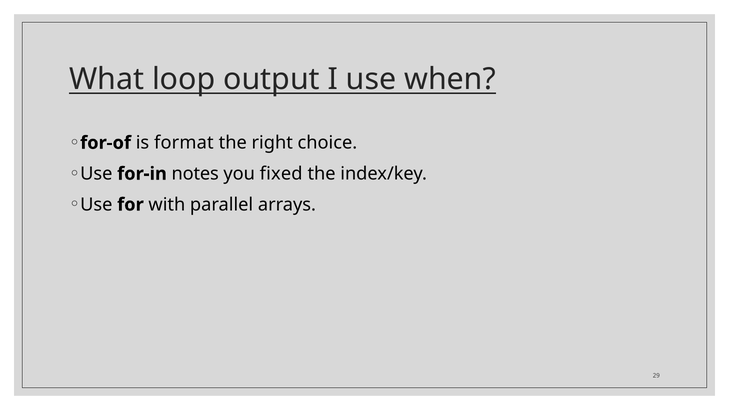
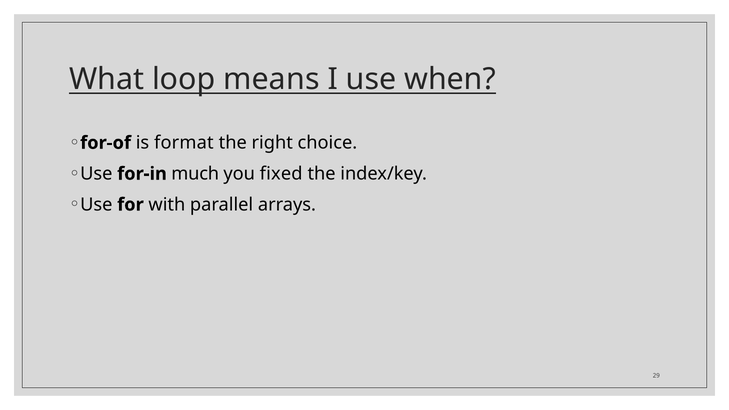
output: output -> means (271, 79)
notes: notes -> much (195, 174)
